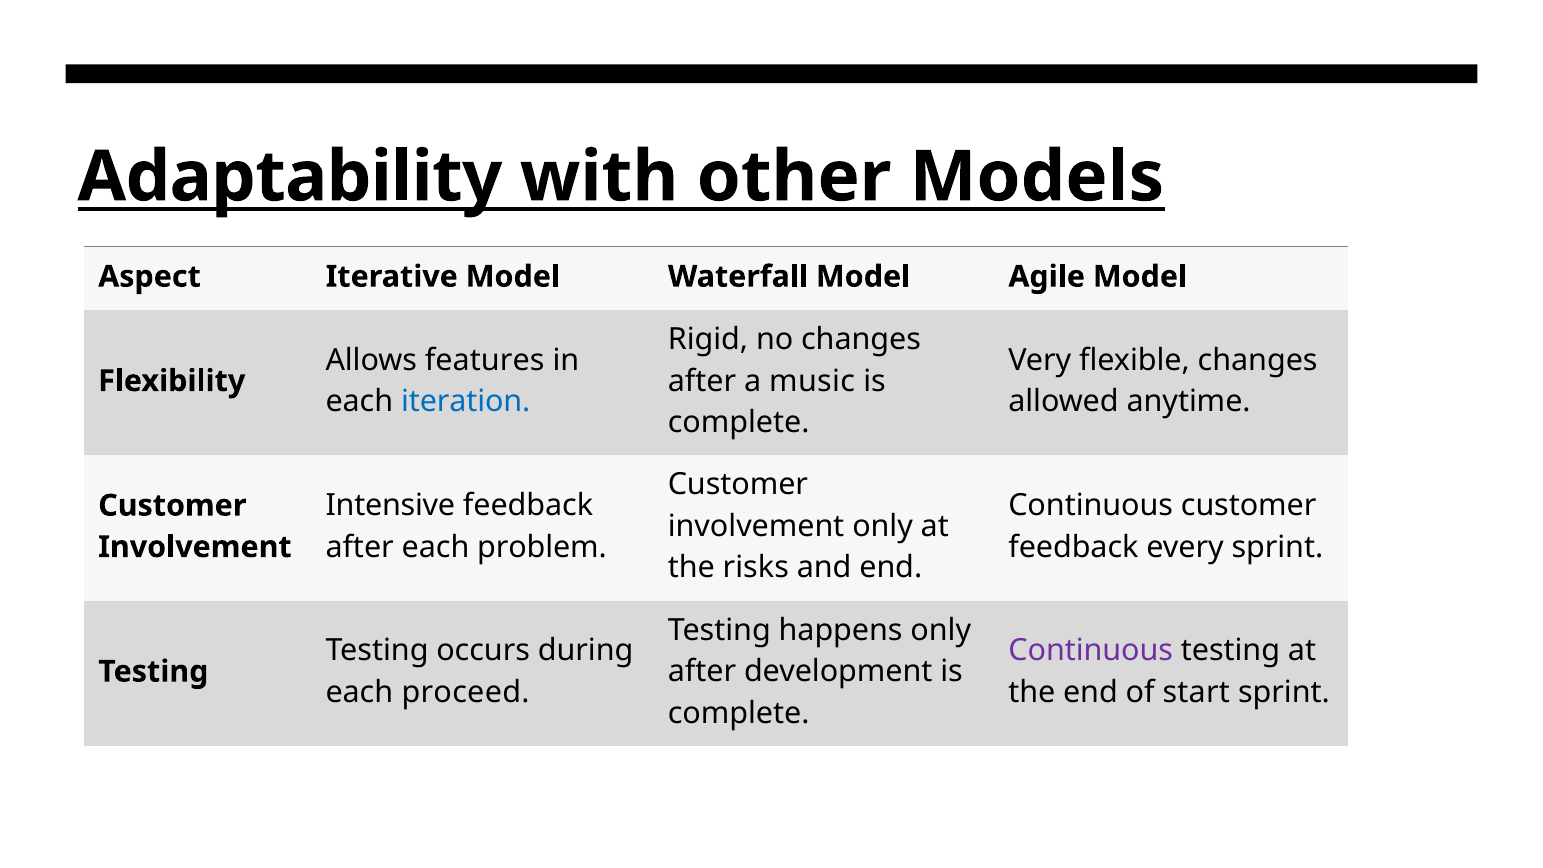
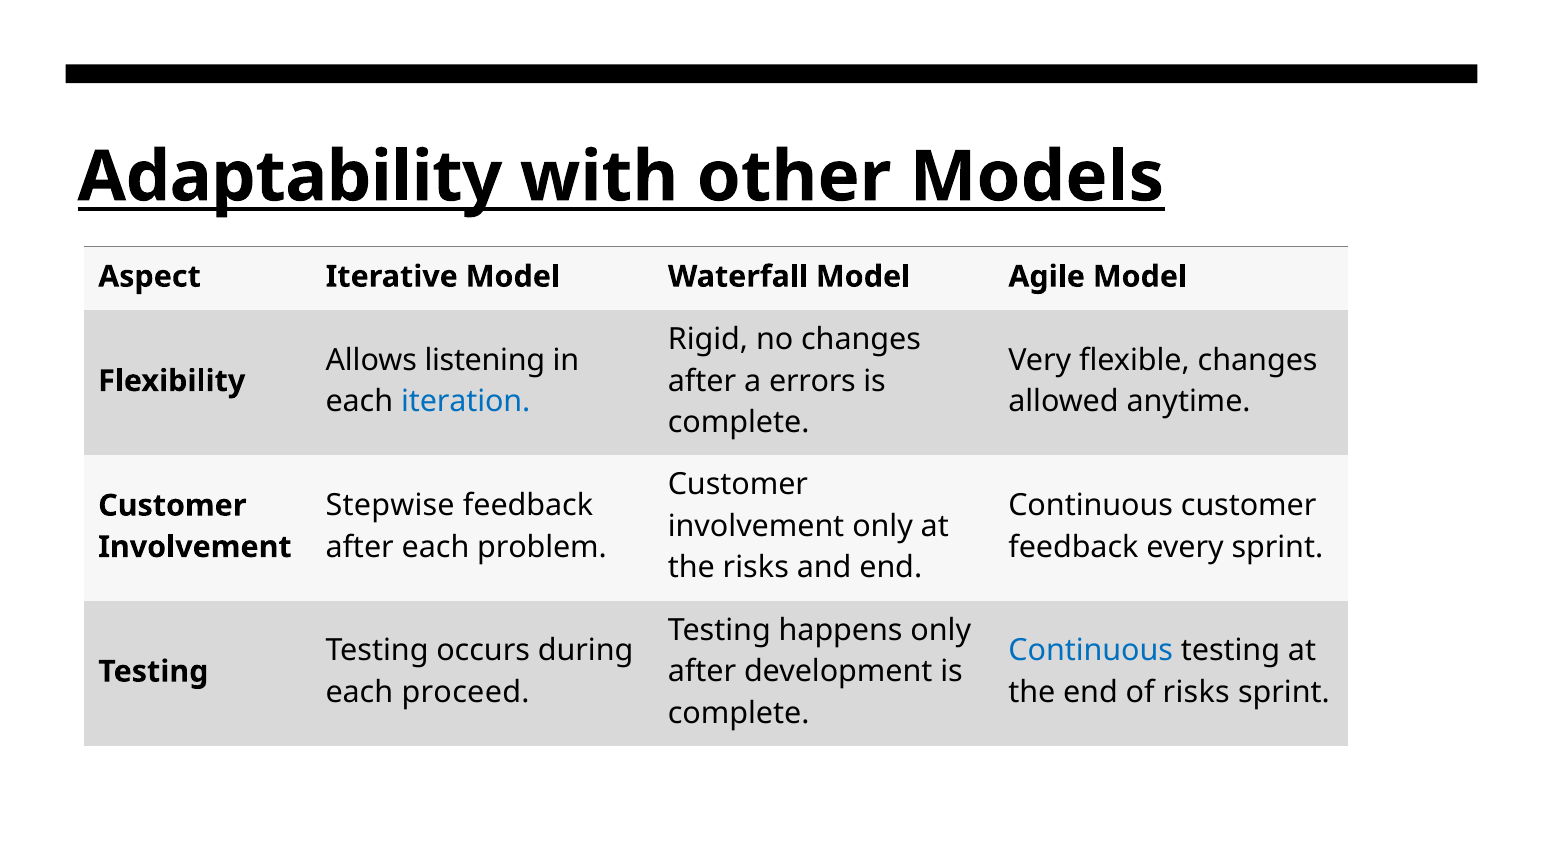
features: features -> listening (485, 360)
music: music -> errors (812, 381)
Intensive: Intensive -> Stepwise (390, 506)
Continuous colour: purple -> blue (1091, 651)
of start: start -> risks (1196, 692)
